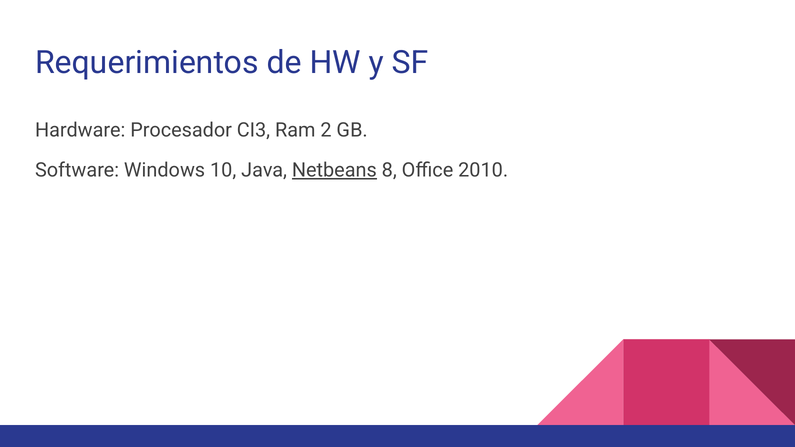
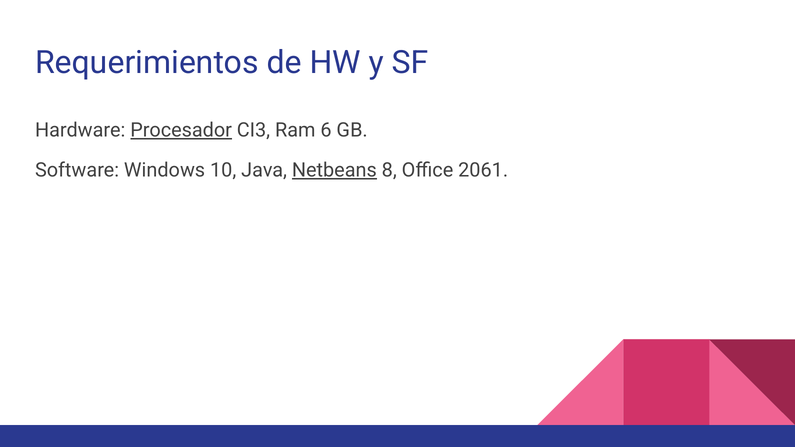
Procesador underline: none -> present (181, 130)
2: 2 -> 6 (326, 130)
2010: 2010 -> 2061 (483, 170)
